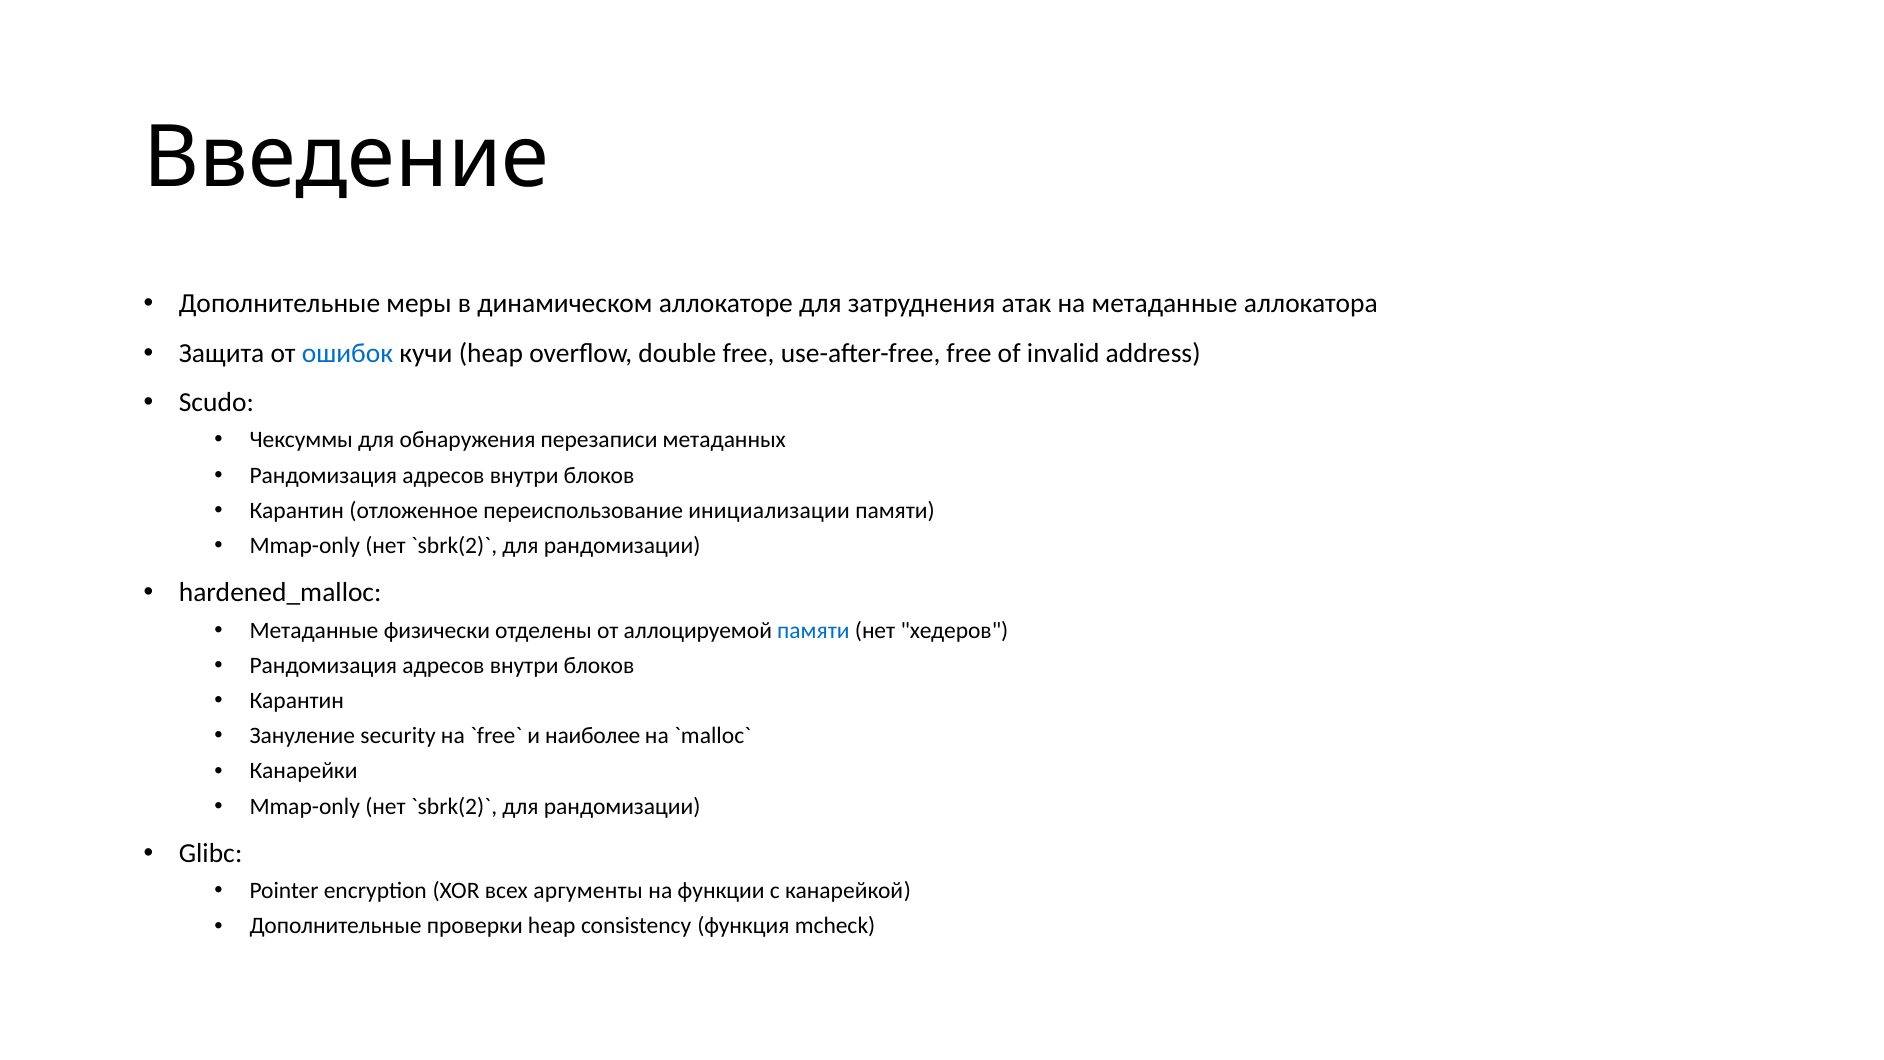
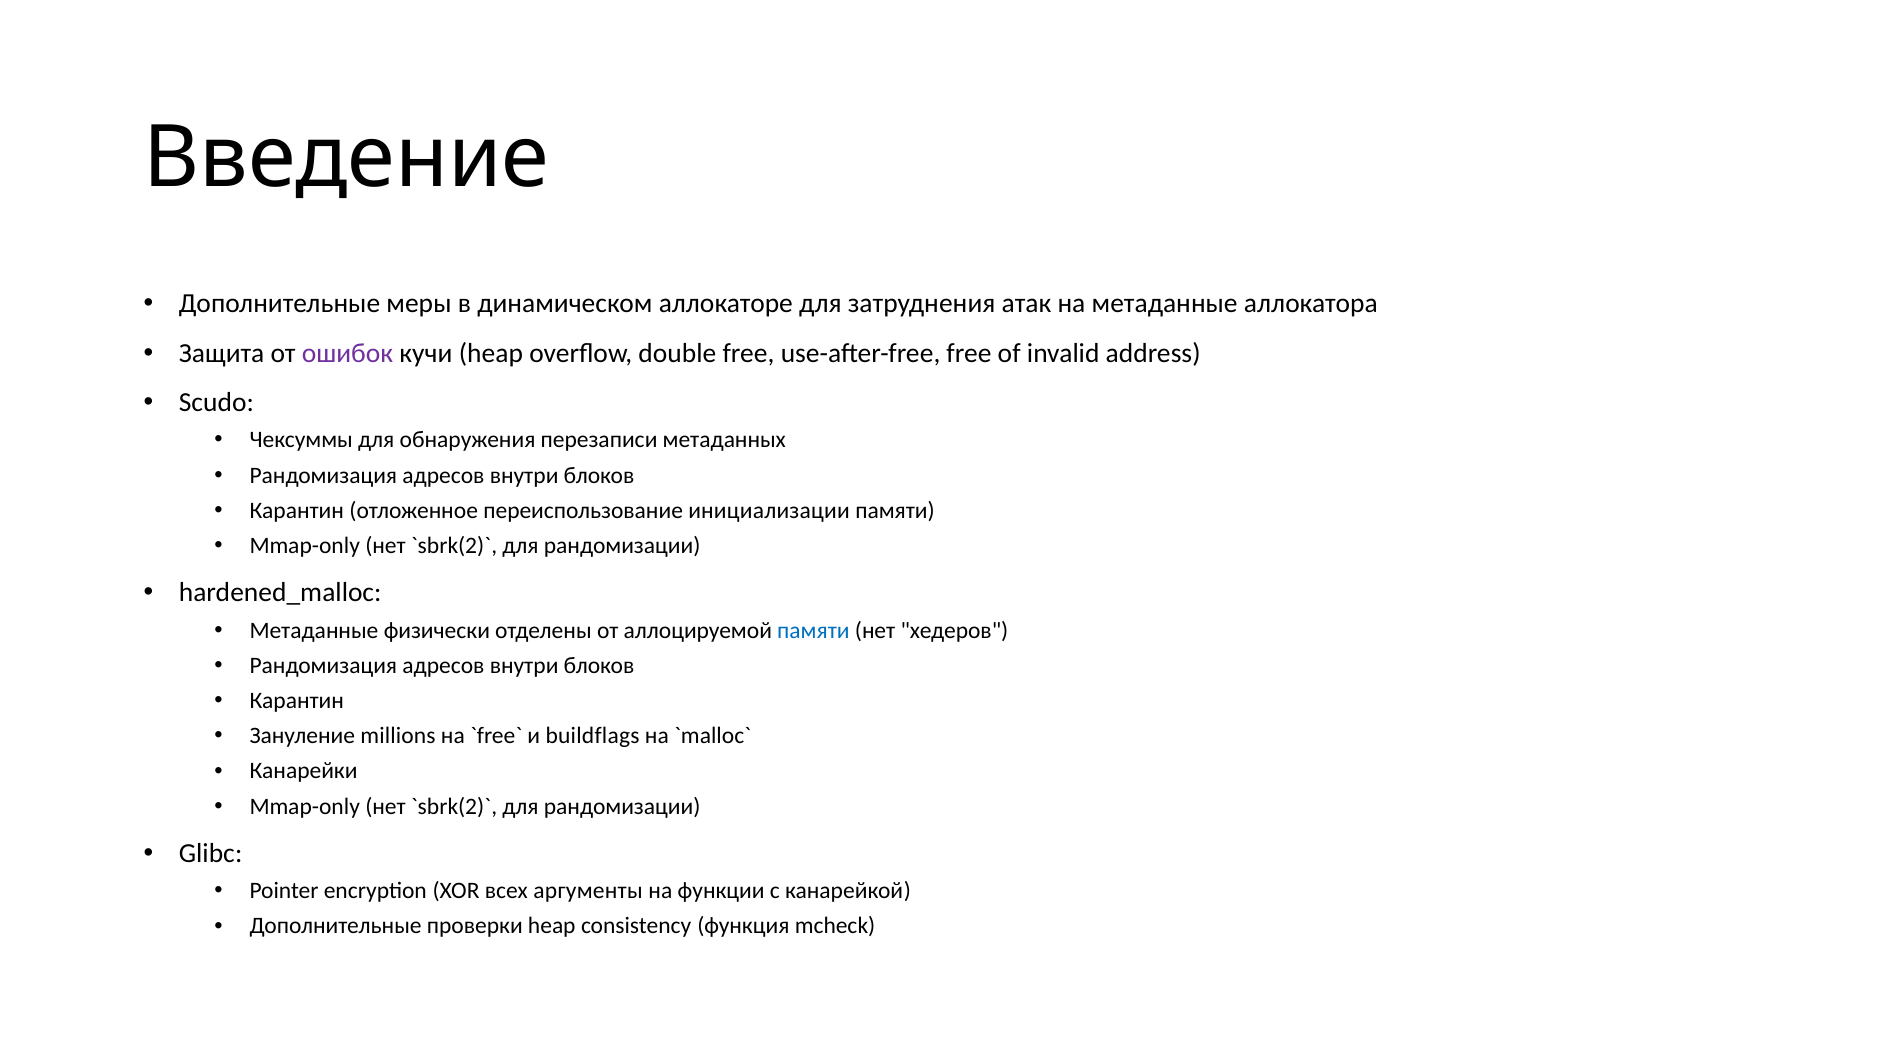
ошибок colour: blue -> purple (347, 353)
security: security -> millions (398, 736)
наиболее: наиболее -> buildflags (593, 736)
